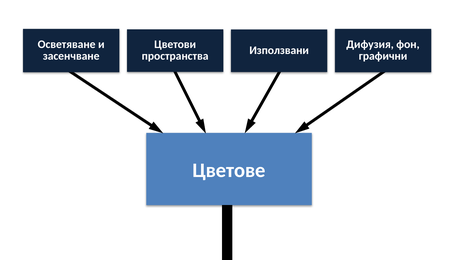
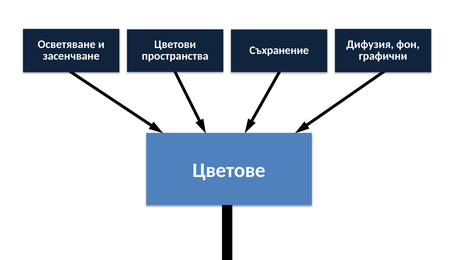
Използвани: Използвани -> Съхранение (279, 50)
